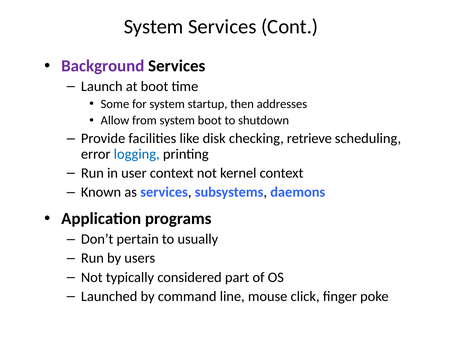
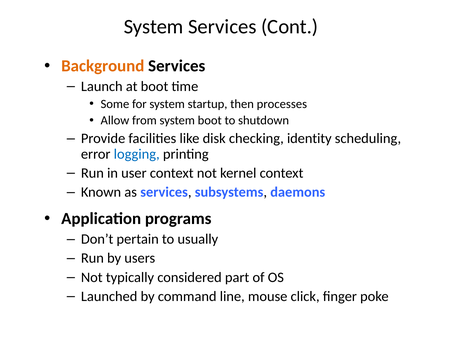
Background colour: purple -> orange (103, 66)
addresses: addresses -> processes (282, 104)
retrieve: retrieve -> identity (309, 139)
